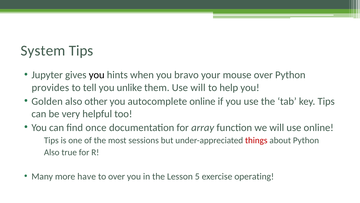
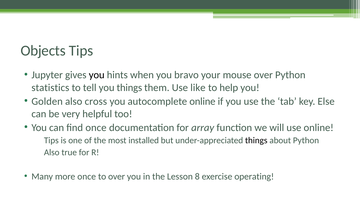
System: System -> Objects (43, 51)
provides: provides -> statistics (50, 87)
you unlike: unlike -> things (129, 87)
Use will: will -> like (198, 87)
other: other -> cross (96, 101)
key Tips: Tips -> Else (326, 101)
sessions: sessions -> installed (144, 140)
things colour: red -> black (256, 140)
more have: have -> once (87, 176)
5: 5 -> 8 (197, 176)
